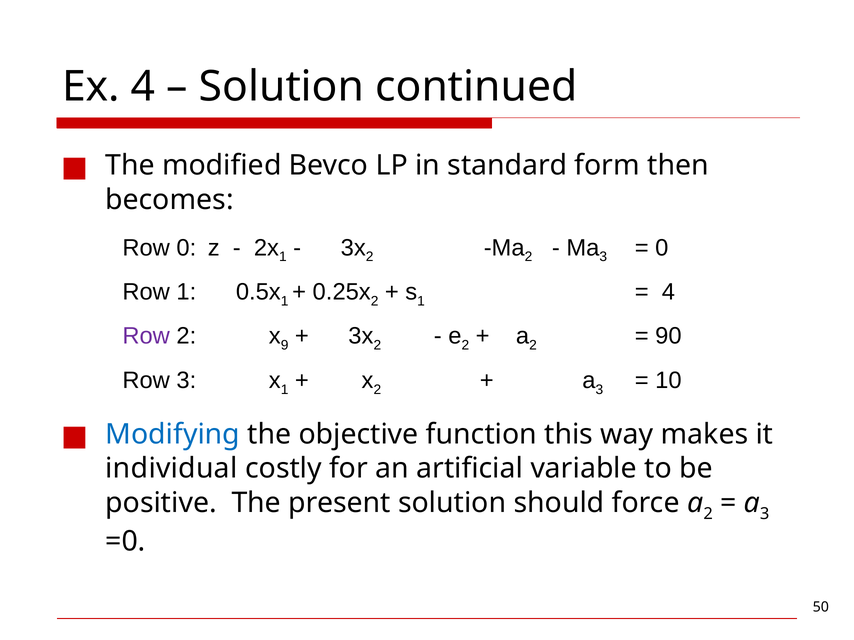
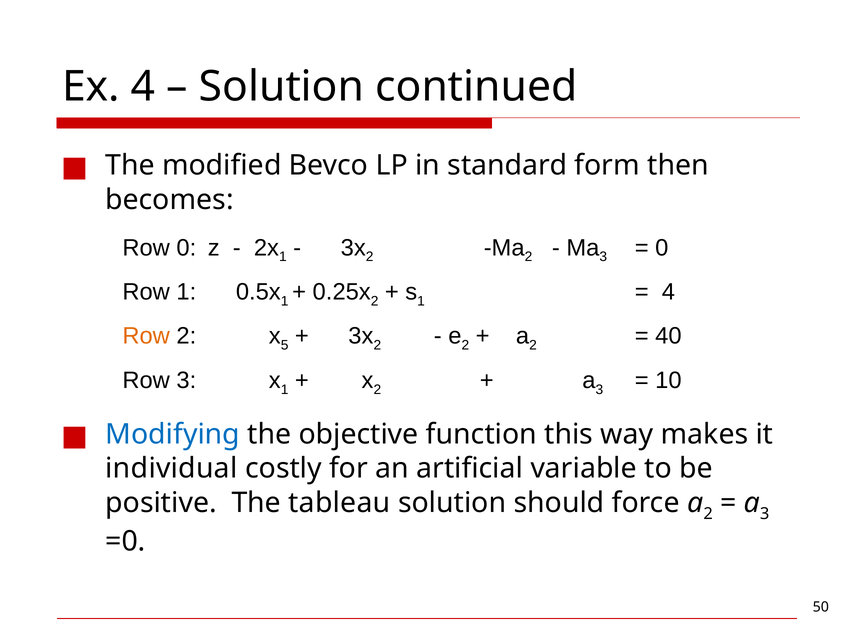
Row colour: purple -> orange (146, 336)
9: 9 -> 5 (285, 346)
90: 90 -> 40 (668, 336)
present: present -> tableau (339, 503)
